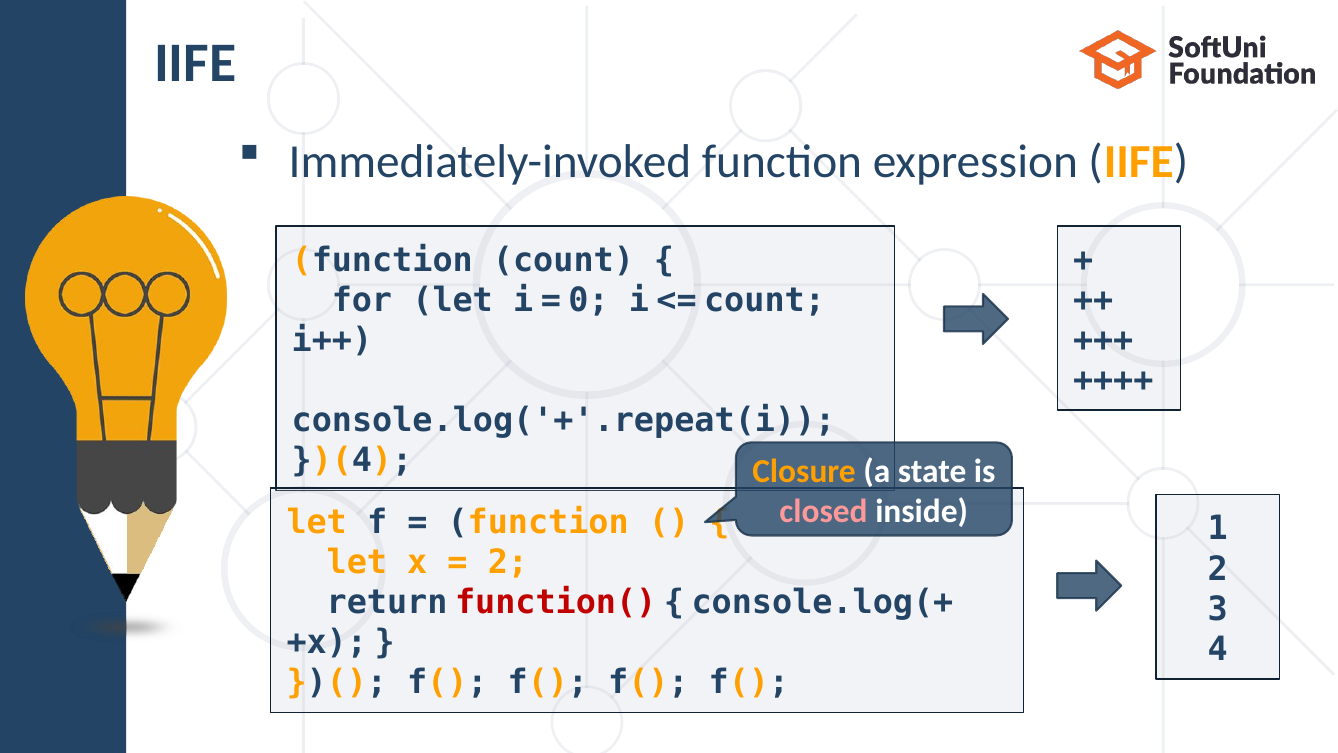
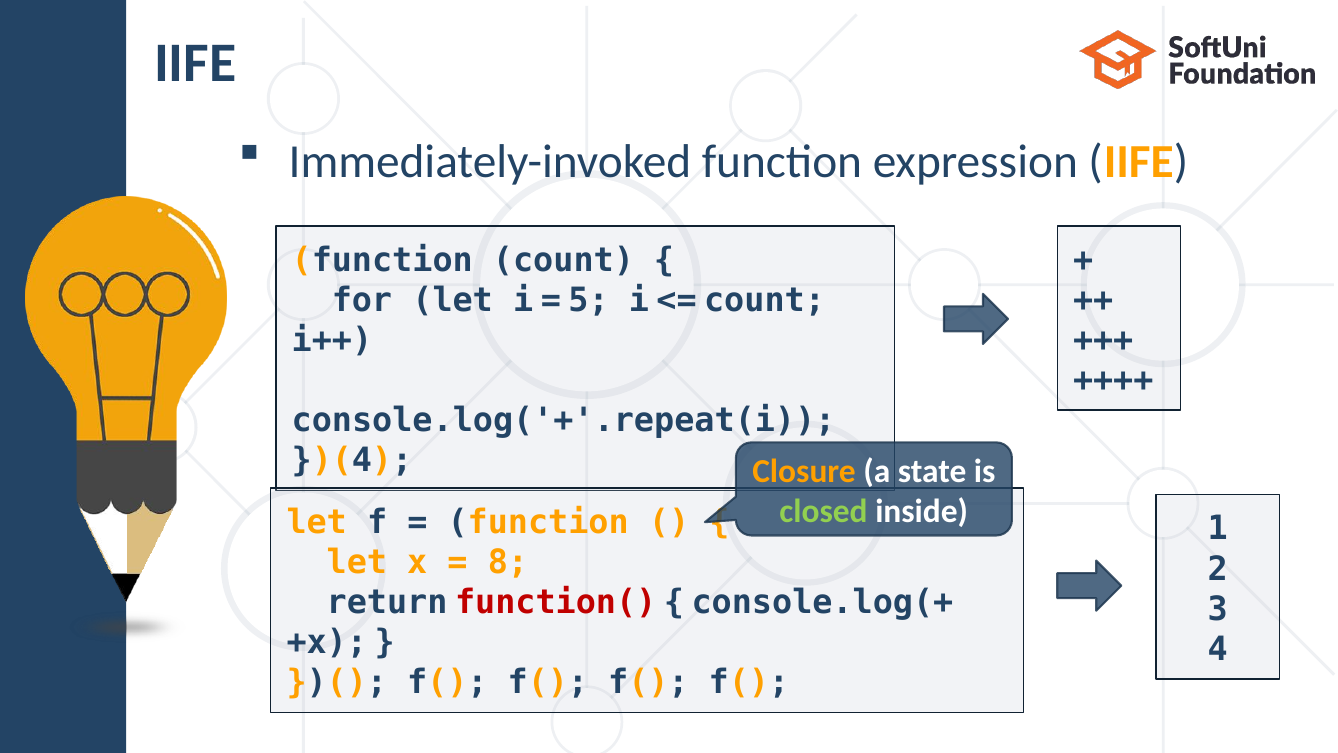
0: 0 -> 5 (589, 300)
closed colour: pink -> light green (824, 511)
2: 2 -> 8 (508, 562)
